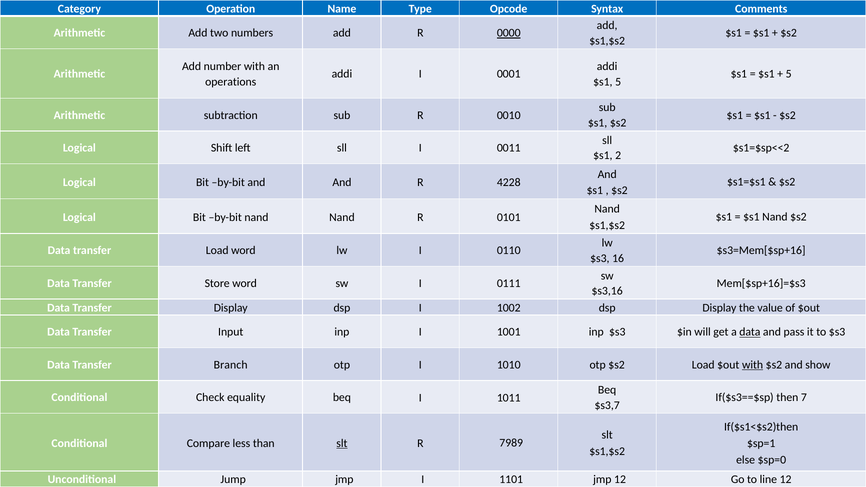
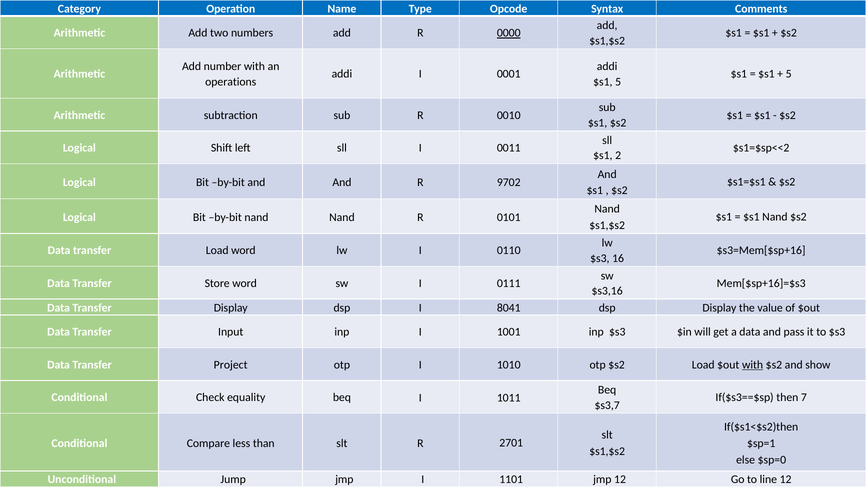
4228: 4228 -> 9702 (509, 182)
1002: 1002 -> 8041 (509, 308)
data underline: present -> none (750, 332)
Branch: Branch -> Project (231, 365)
slt underline: present -> none (342, 443)
7989: 7989 -> 2701 (511, 443)
